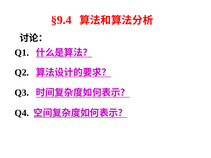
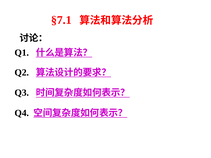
§9.4: §9.4 -> §7.1 (61, 20)
